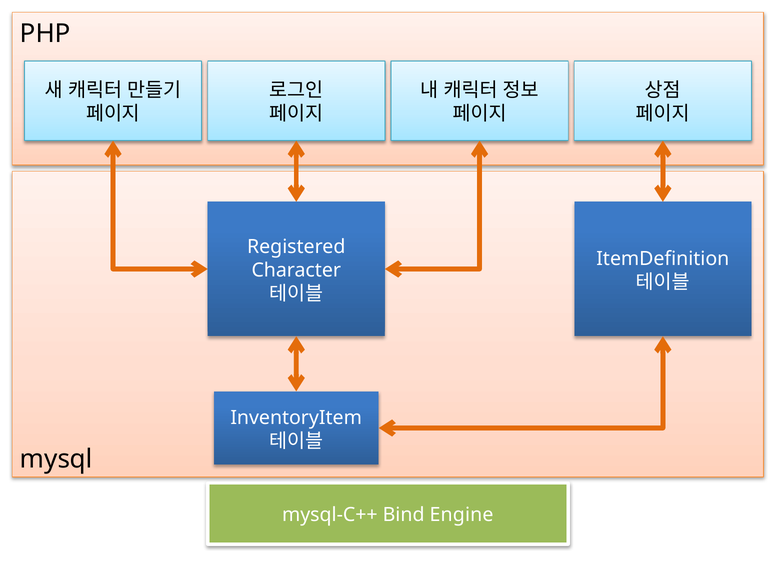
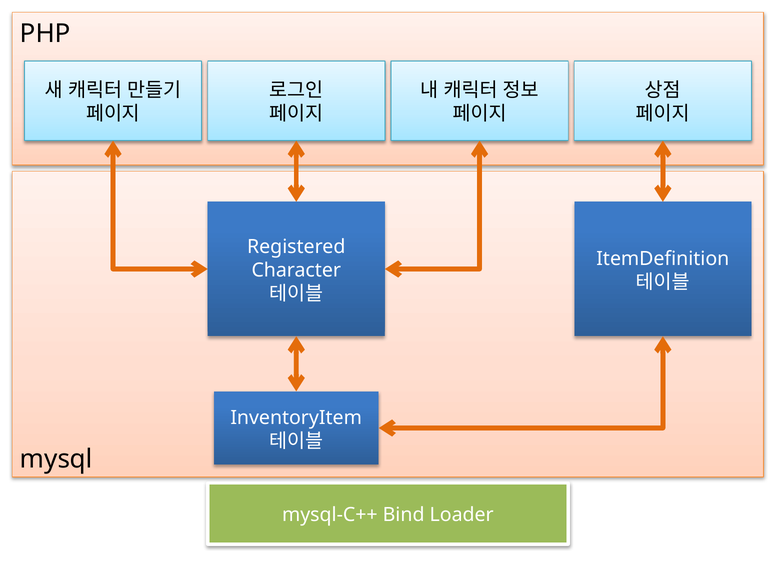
Engine: Engine -> Loader (462, 515)
